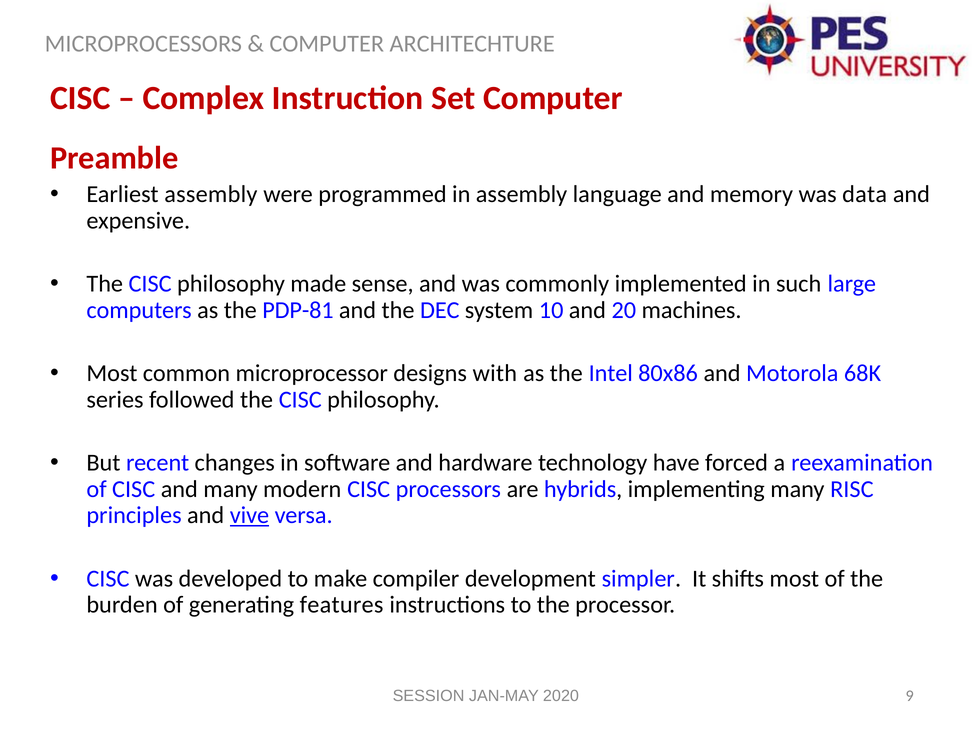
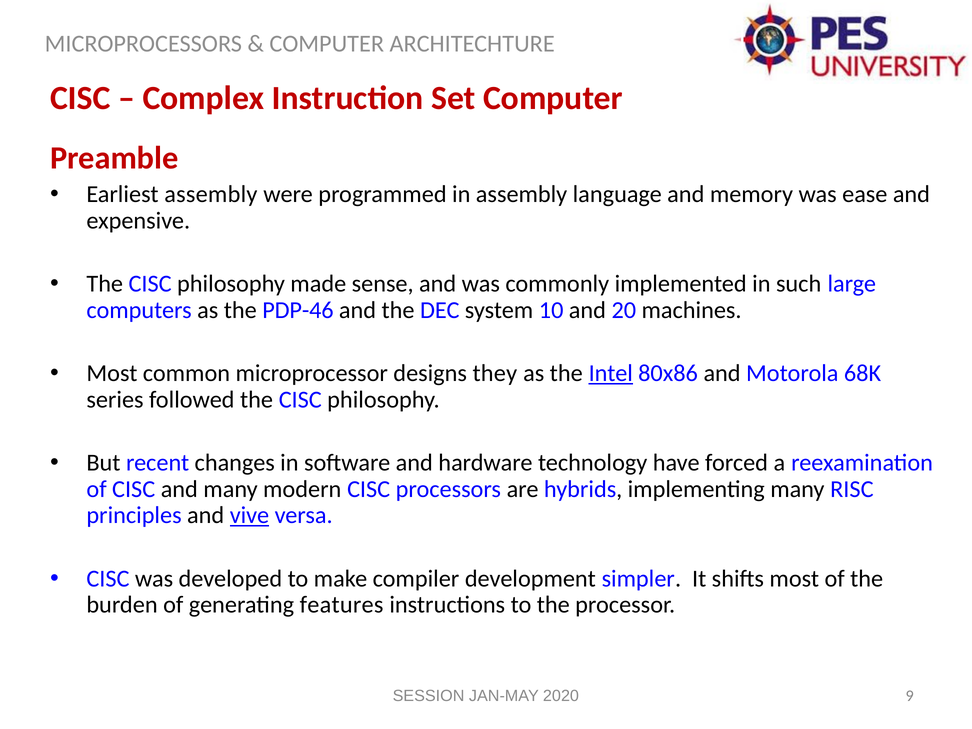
data: data -> ease (865, 194)
PDP-81: PDP-81 -> PDP-46 (298, 310)
with: with -> they (495, 373)
Intel underline: none -> present (611, 373)
